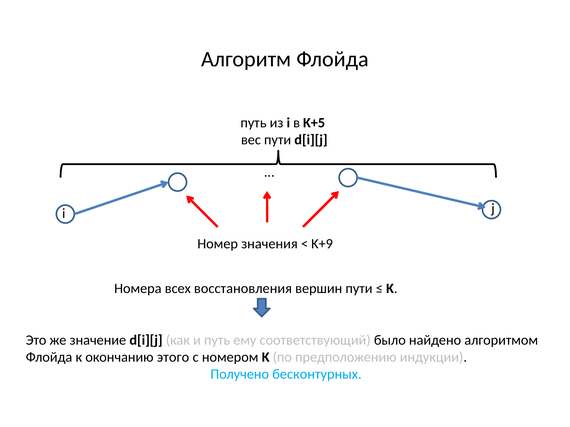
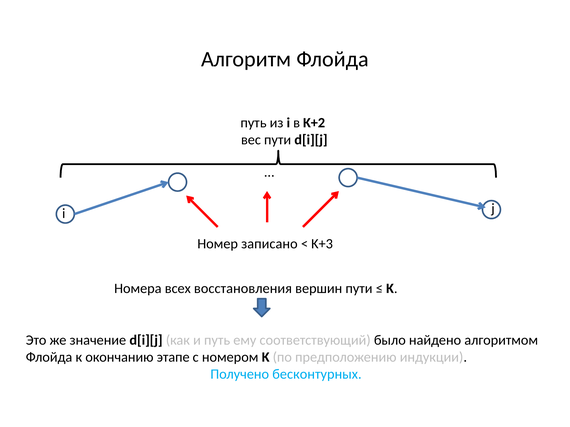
K+5: K+5 -> K+2 (314, 123)
значения: значения -> записано (269, 244)
K+9: K+9 -> K+3 (322, 244)
этого: этого -> этапе (173, 358)
